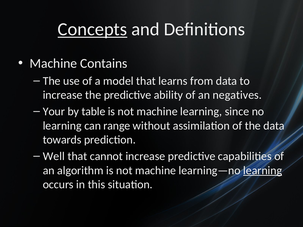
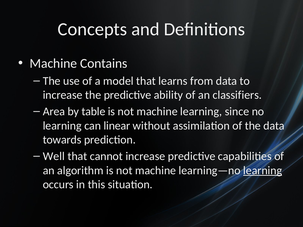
Concepts underline: present -> none (92, 29)
negatives: negatives -> classifiers (237, 95)
Your: Your -> Area (54, 112)
range: range -> linear (117, 126)
